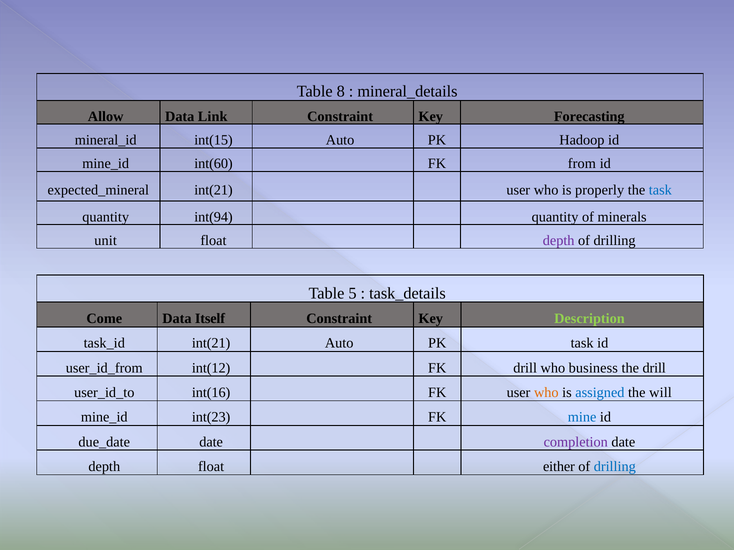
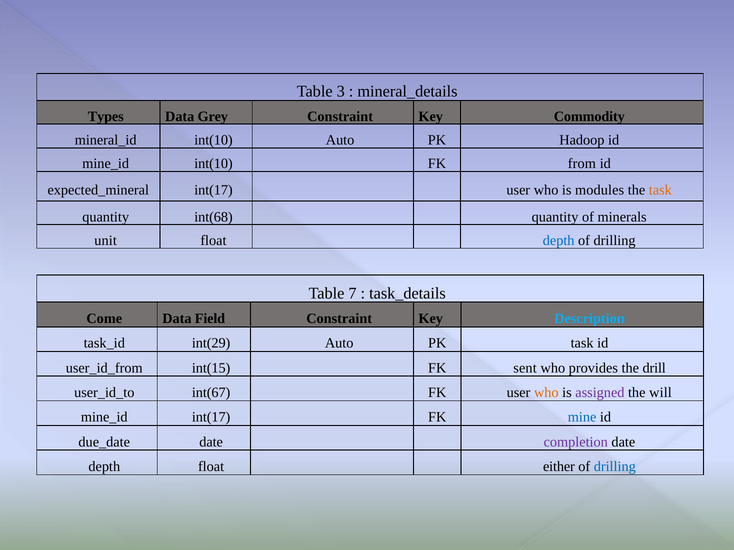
8: 8 -> 3 (341, 92)
Allow: Allow -> Types (106, 116)
Link: Link -> Grey (213, 116)
Forecasting: Forecasting -> Commodity (589, 116)
int(15: int(15 -> int(10 (214, 140)
int(60: int(60 -> int(10 (214, 164)
int(21: int(21 -> int(17 (214, 190)
properly: properly -> modules (600, 190)
task colour: blue -> orange (660, 190)
int(94: int(94 -> int(68 (214, 217)
depth colour: purple -> blue (559, 241)
5: 5 -> 7 (353, 293)
Itself: Itself -> Field (210, 319)
Description colour: light green -> light blue (589, 319)
int(21: int(21 -> int(29 (211, 344)
int(12: int(12 -> int(15 (211, 368)
FK drill: drill -> sent (525, 368)
business: business -> provides (593, 368)
int(16: int(16 -> int(67 (211, 393)
assigned colour: blue -> purple (600, 393)
int(23: int(23 -> int(17 (211, 418)
